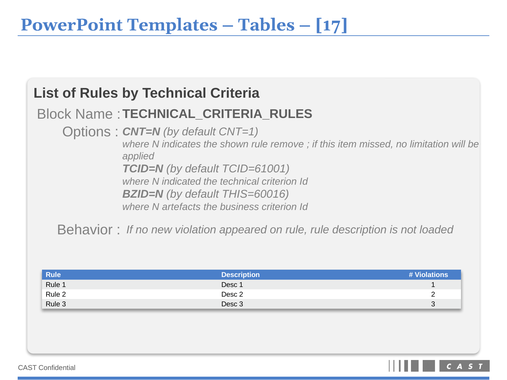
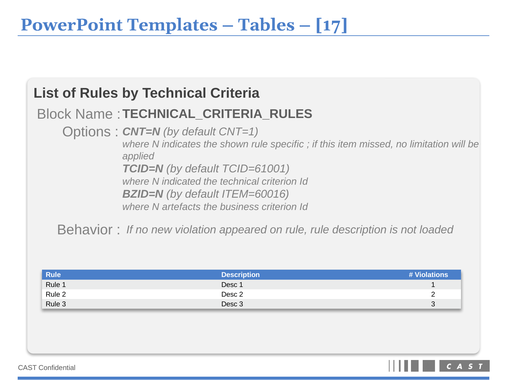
remove: remove -> specific (287, 144)
THIS=60016: THIS=60016 -> ITEM=60016 (255, 194)
